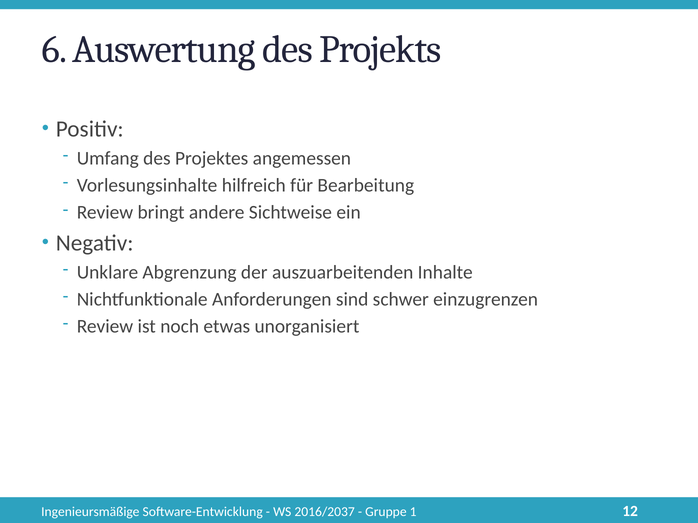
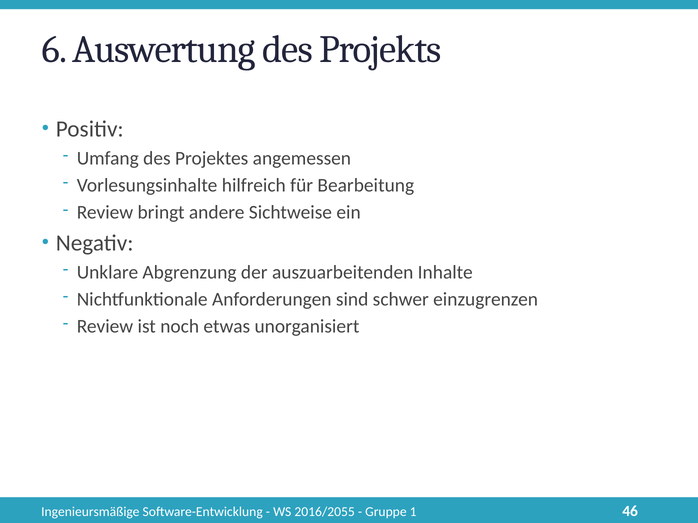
2016/2037: 2016/2037 -> 2016/2055 (325, 512)
12: 12 -> 46 (630, 512)
